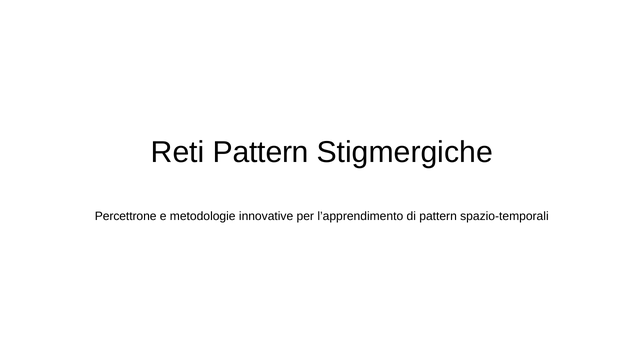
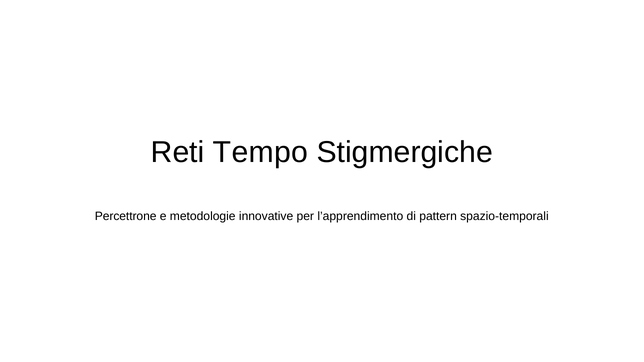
Reti Pattern: Pattern -> Tempo (260, 152)
